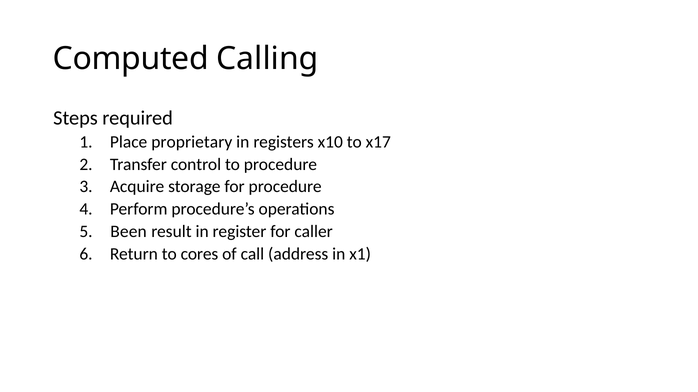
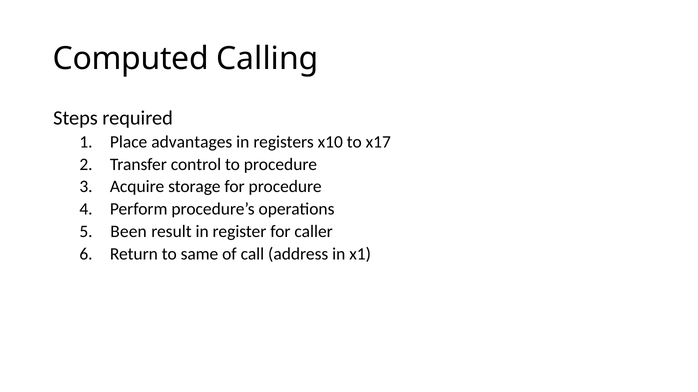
proprietary: proprietary -> advantages (192, 142)
cores: cores -> same (199, 254)
